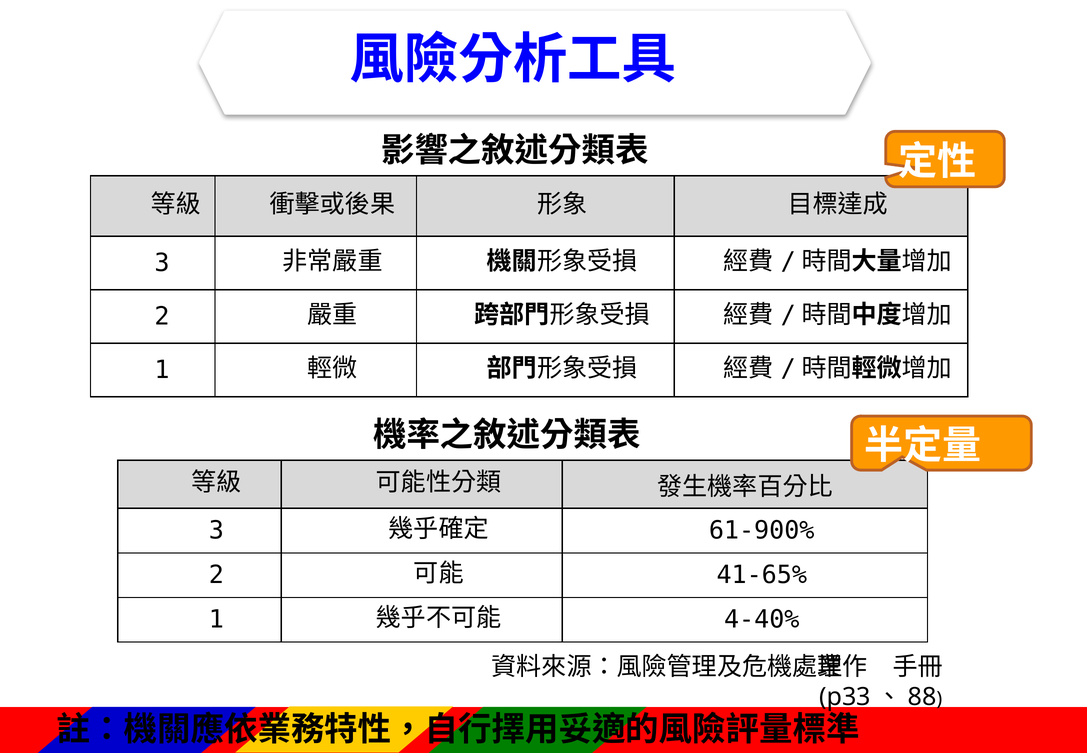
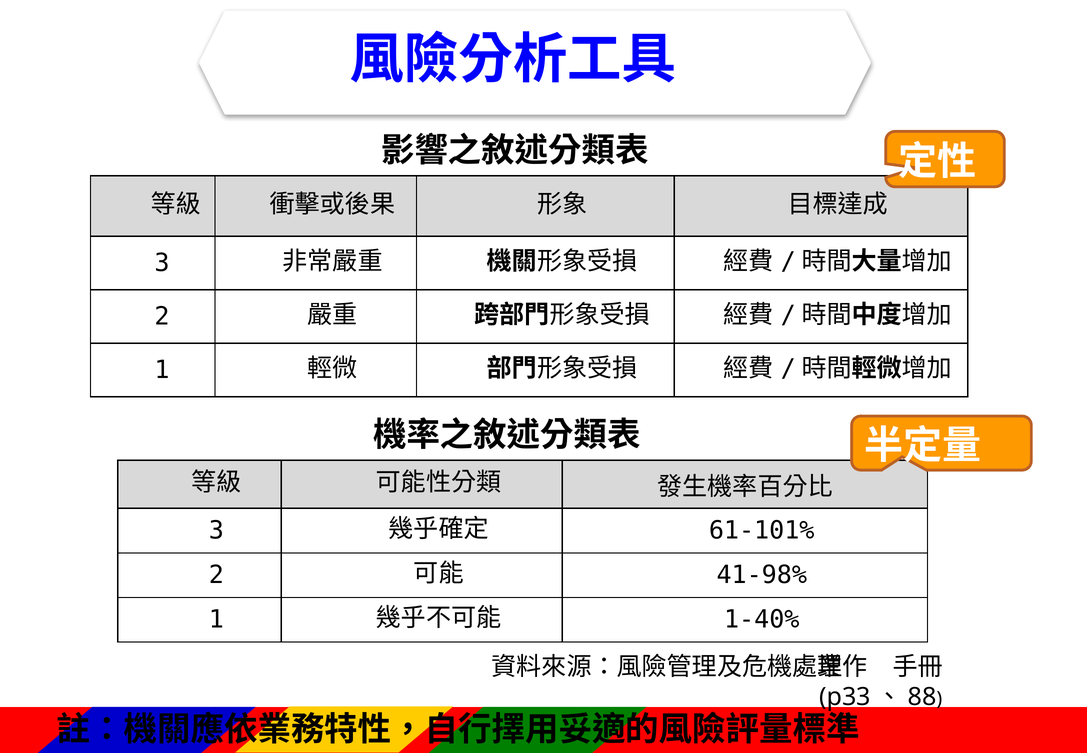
61-900%: 61-900% -> 61-101% (762, 530)
41-65%: 41-65% -> 41-98% (762, 575)
4-40%: 4-40% -> 1-40% (762, 619)
